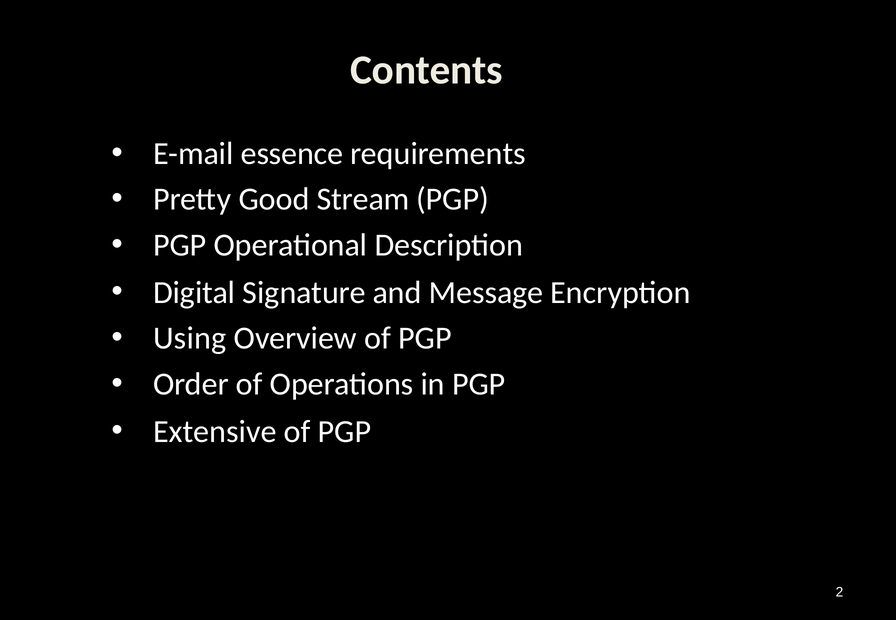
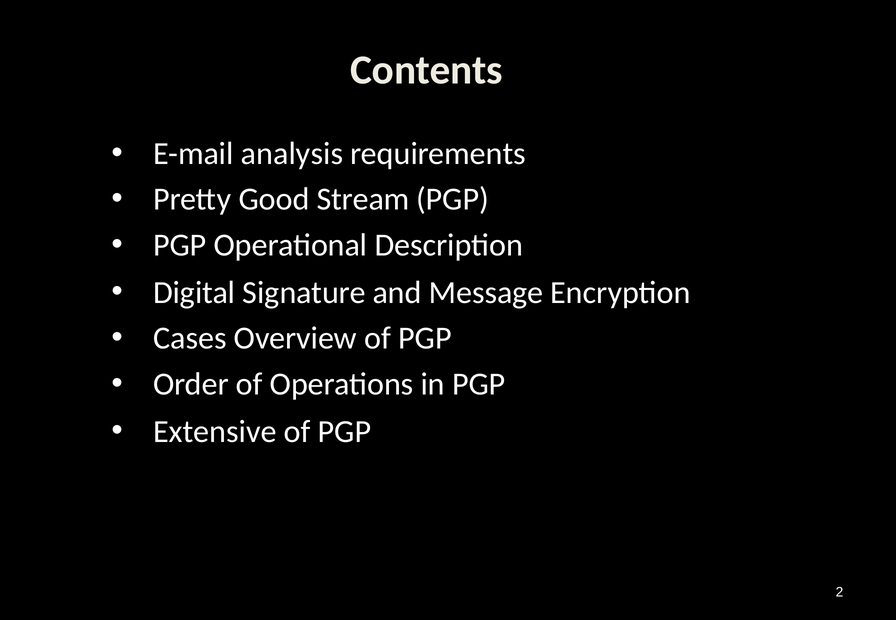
essence: essence -> analysis (292, 154)
Using: Using -> Cases (190, 339)
